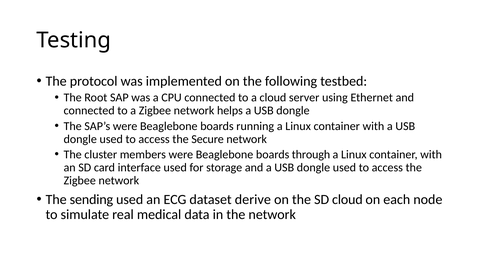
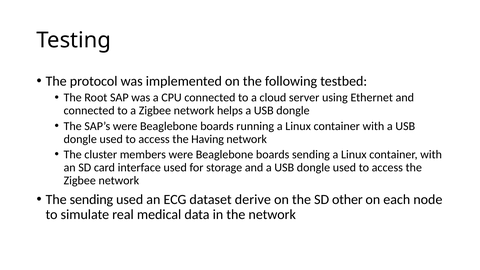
Secure: Secure -> Having (208, 139)
boards through: through -> sending (311, 155)
SD cloud: cloud -> other (347, 199)
